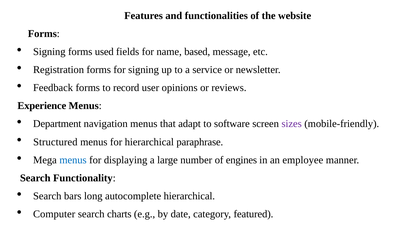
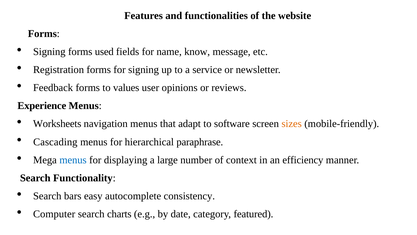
based: based -> know (197, 52)
record: record -> values (126, 88)
Department: Department -> Worksheets (57, 124)
sizes colour: purple -> orange (292, 124)
Structured: Structured -> Cascading (55, 142)
engines: engines -> context (241, 160)
employee: employee -> efficiency (303, 160)
long: long -> easy (93, 196)
autocomplete hierarchical: hierarchical -> consistency (189, 196)
